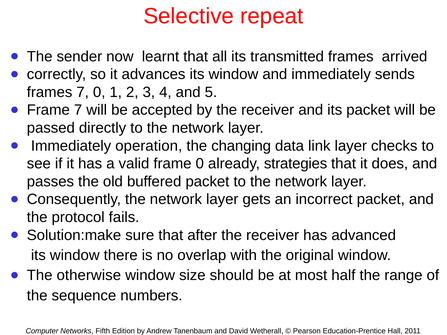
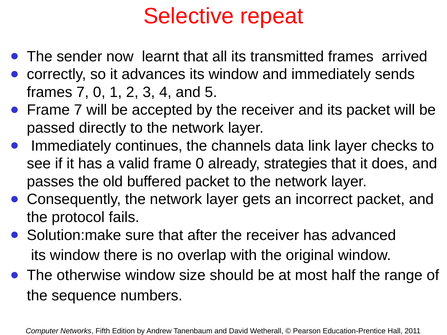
operation: operation -> continues (149, 146)
changing: changing -> channels (241, 146)
